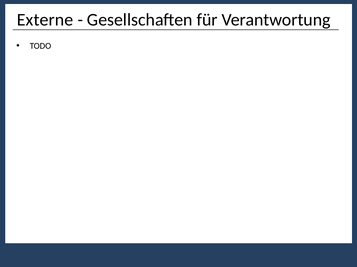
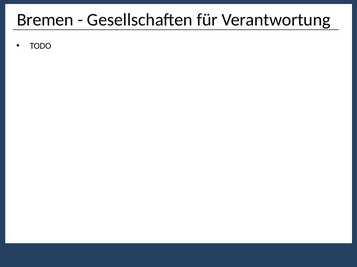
Externe: Externe -> Bremen (45, 20)
